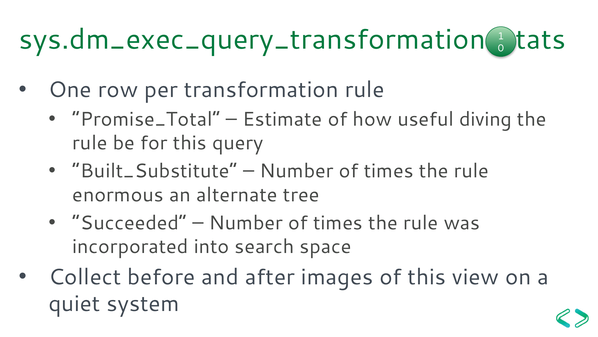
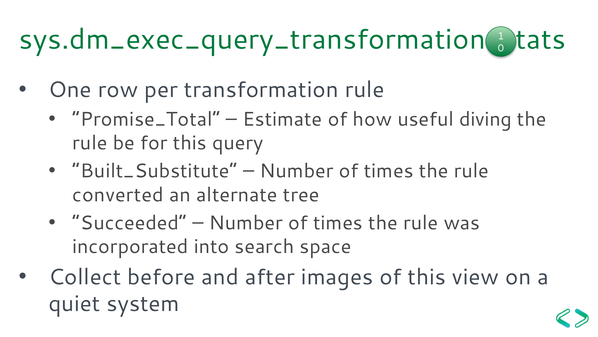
enormous: enormous -> converted (118, 195)
